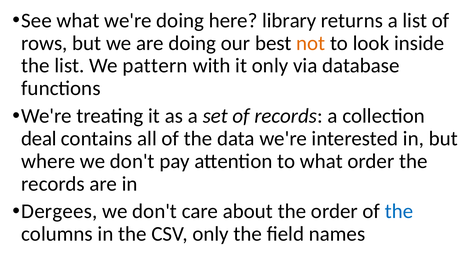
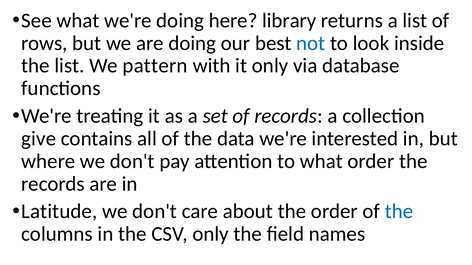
not colour: orange -> blue (311, 43)
deal: deal -> give (39, 139)
Dergees: Dergees -> Latitude (59, 212)
